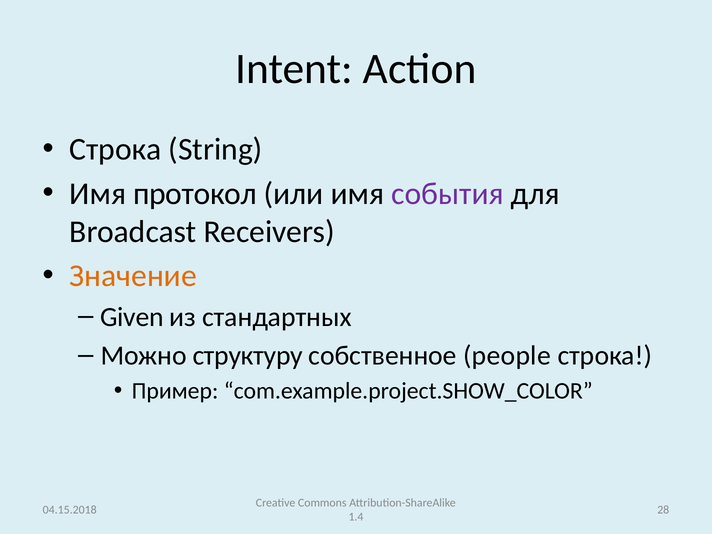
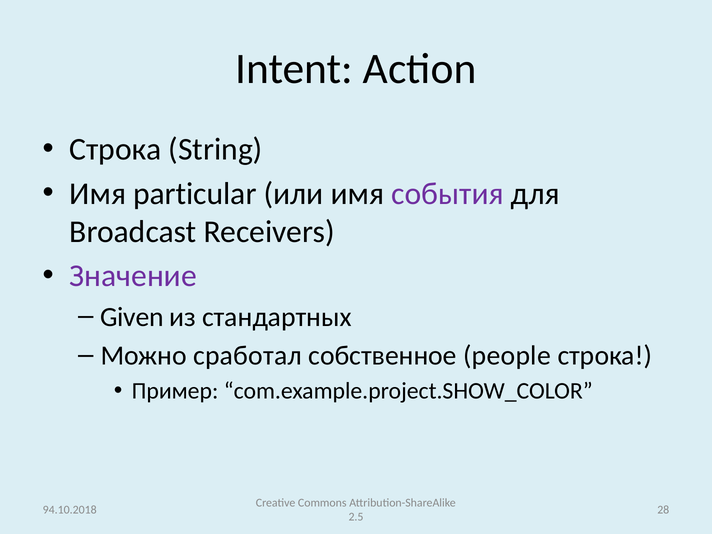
протокол: протокол -> particular (195, 194)
Значение colour: orange -> purple (133, 276)
структуру: структуру -> сработал (247, 356)
04.15.2018: 04.15.2018 -> 94.10.2018 (70, 510)
1.4: 1.4 -> 2.5 (356, 517)
